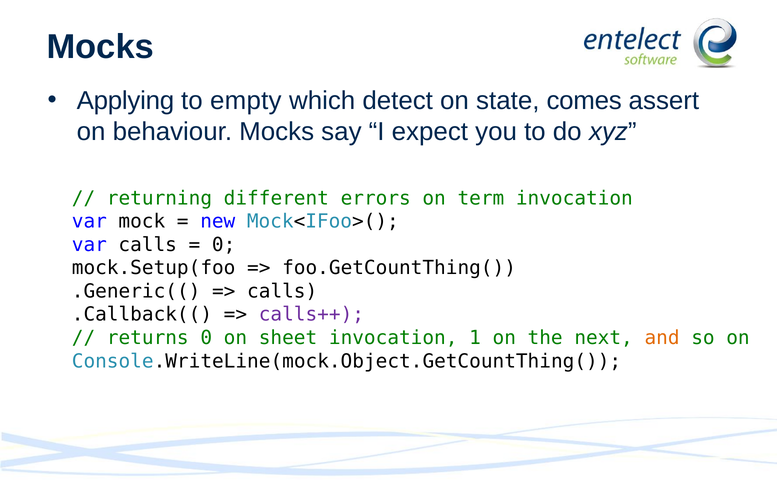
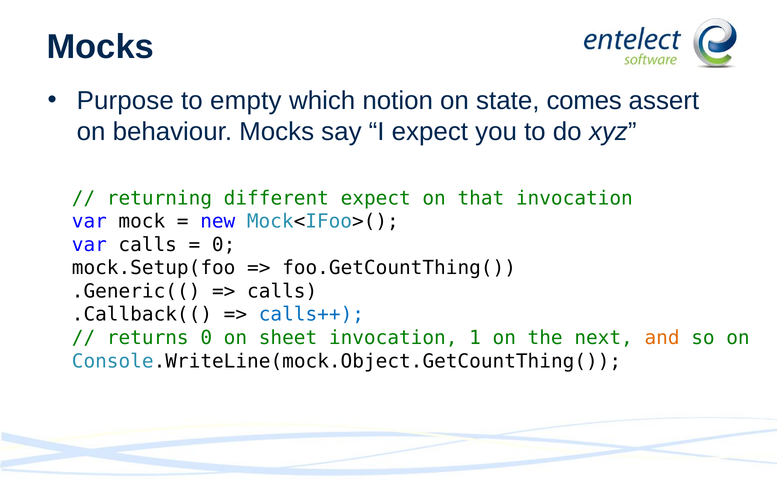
Applying: Applying -> Purpose (125, 101)
detect: detect -> notion (398, 101)
different errors: errors -> expect (376, 198)
term: term -> that (481, 198)
calls++ colour: purple -> blue (311, 315)
